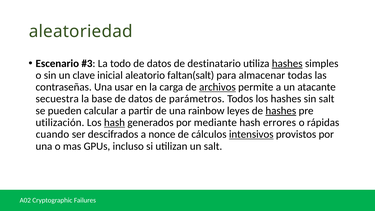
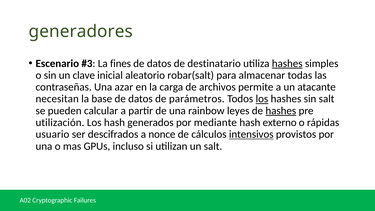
aleatoriedad: aleatoriedad -> generadores (81, 32)
todo: todo -> fines (121, 63)
faltan(salt: faltan(salt -> robar(salt (191, 75)
usar: usar -> azar (124, 87)
archivos underline: present -> none (217, 87)
secuestra: secuestra -> necesitan (57, 99)
los underline: none -> present (262, 99)
hash underline: present -> none (114, 122)
errores: errores -> externo (280, 122)
cuando: cuando -> usuario (52, 134)
